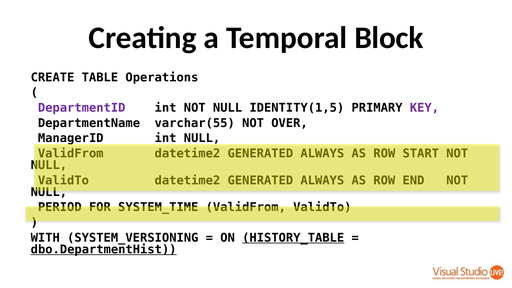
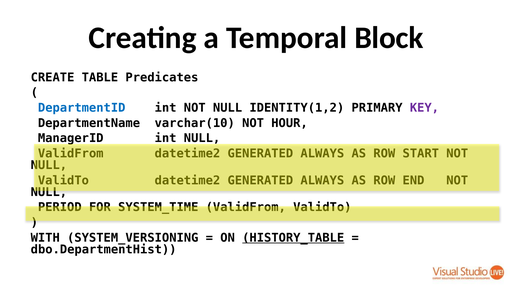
Operations: Operations -> Predicates (162, 77)
DepartmentID colour: purple -> blue (82, 108)
IDENTITY(1,5: IDENTITY(1,5 -> IDENTITY(1,2 (297, 108)
varchar(55: varchar(55 -> varchar(10 (195, 123)
OVER: OVER -> HOUR (290, 123)
dbo.DepartmentHist underline: present -> none (104, 249)
